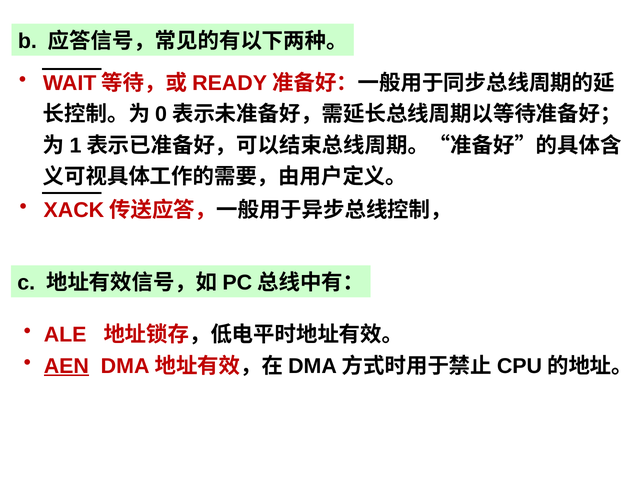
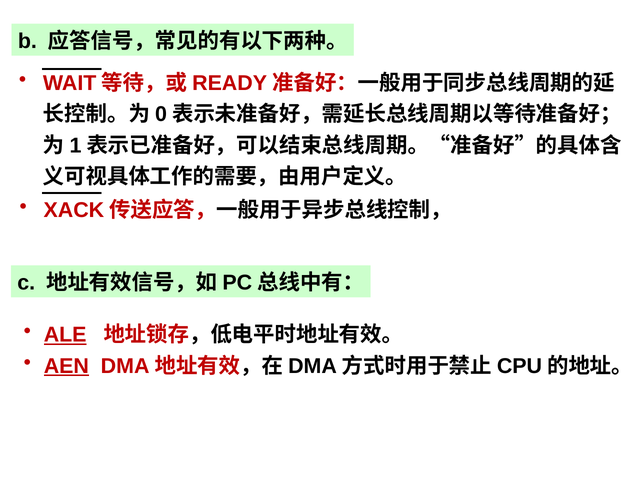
ALE underline: none -> present (65, 335)
